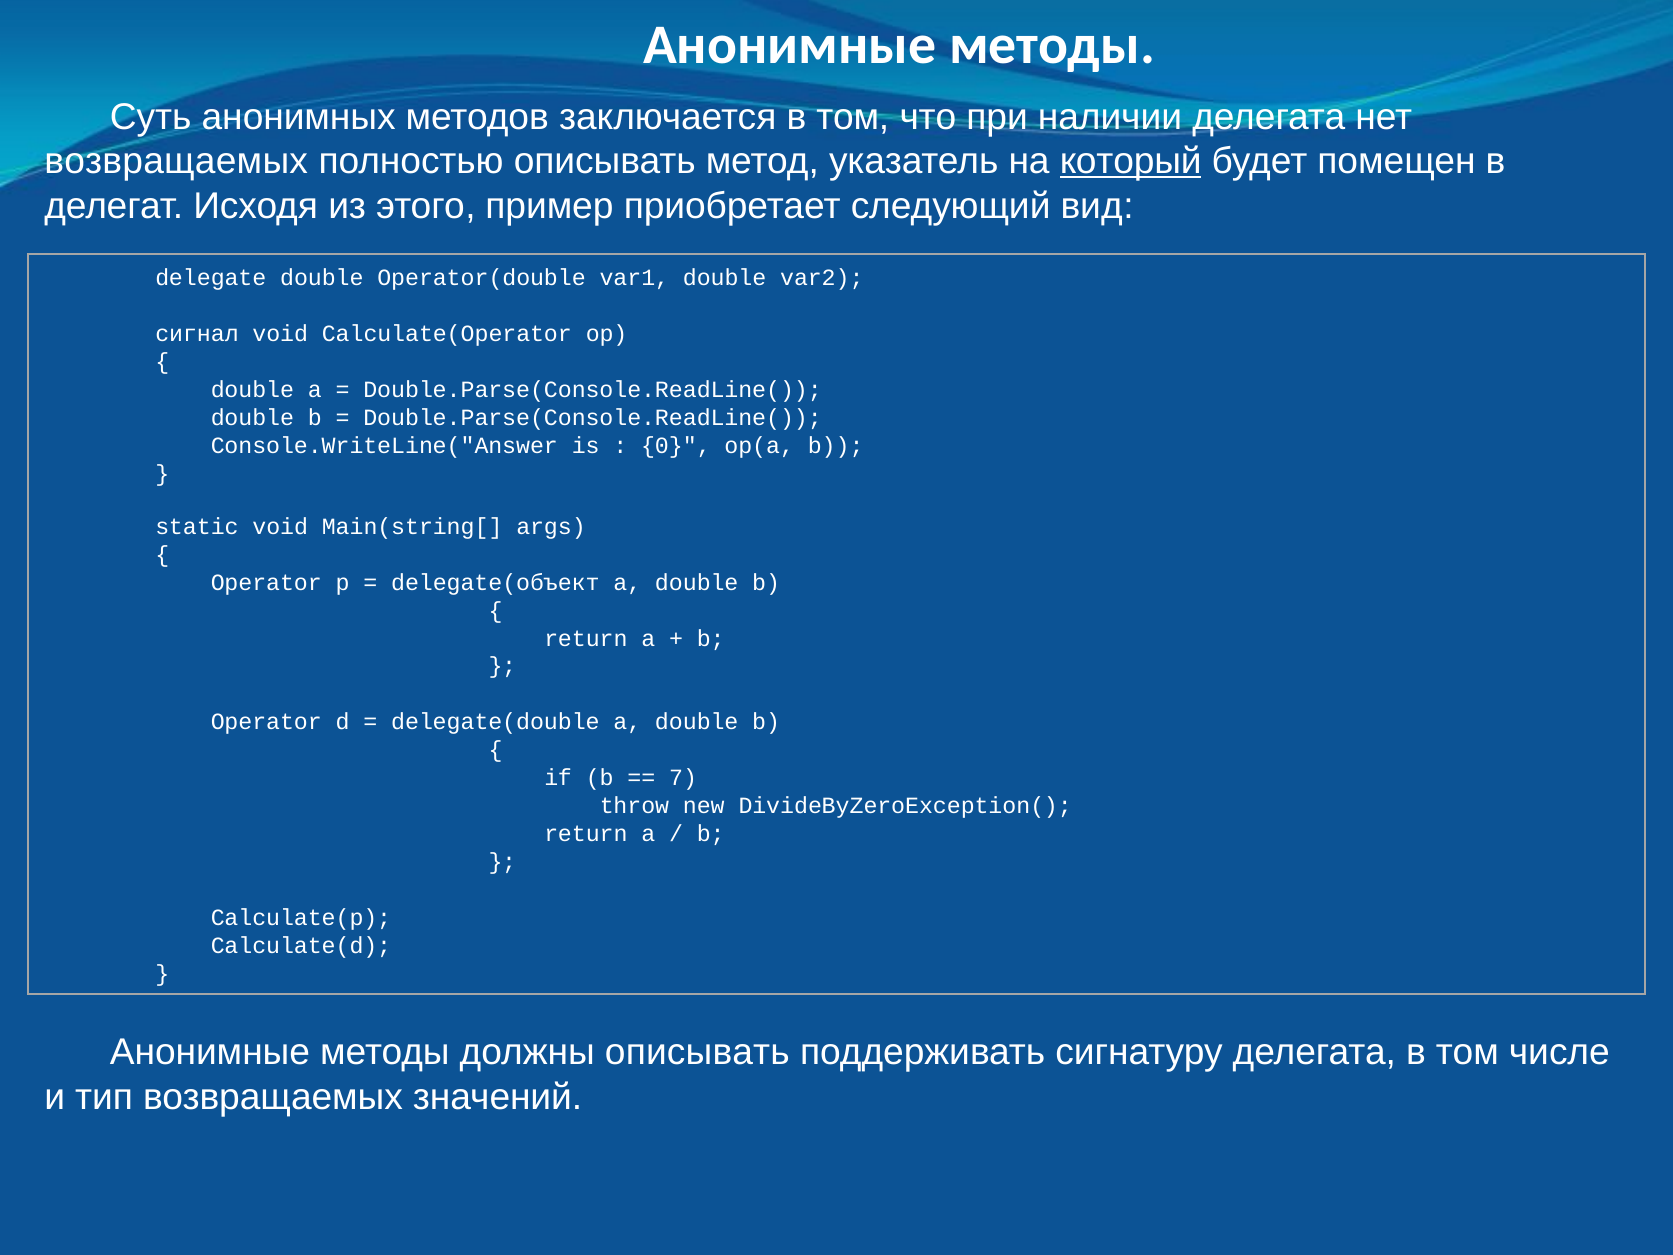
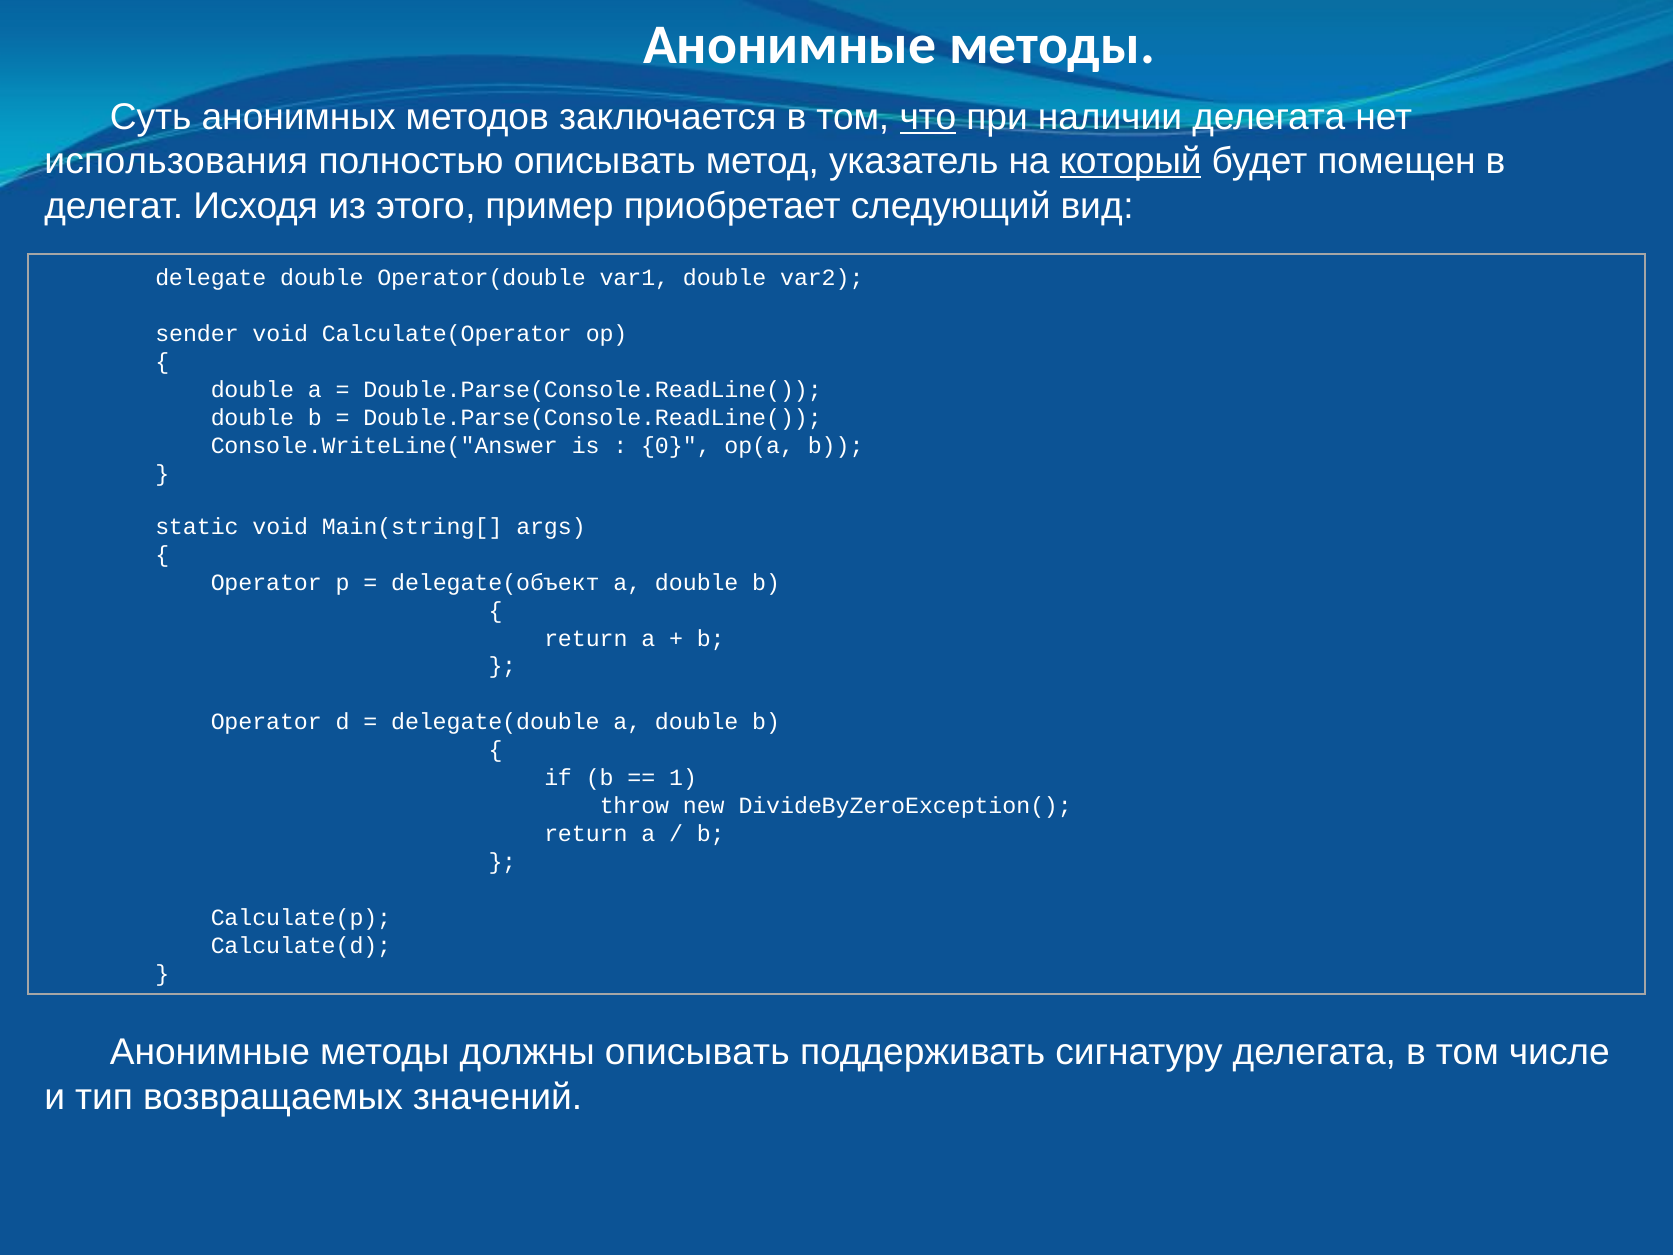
что underline: none -> present (928, 117)
возвращаемых: возвращаемых -> использования (176, 161)
сигнал: сигнал -> sender (197, 334)
7: 7 -> 1 (683, 778)
